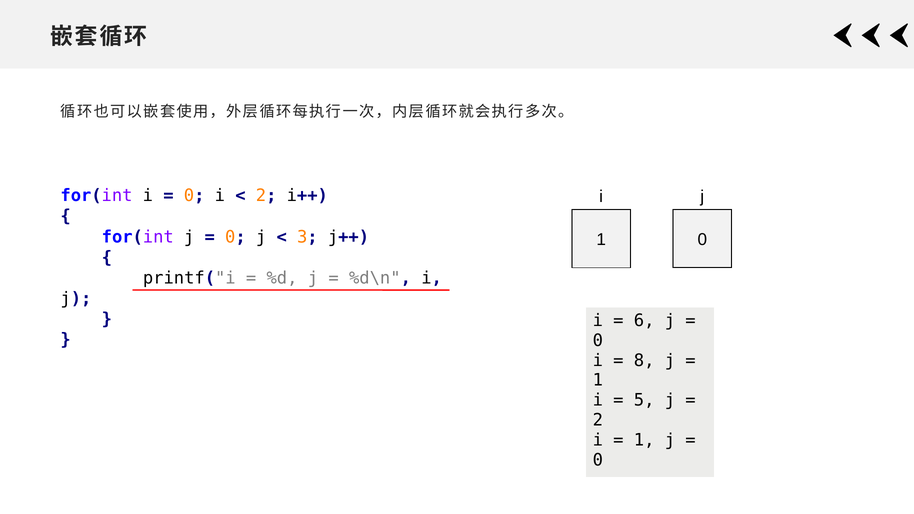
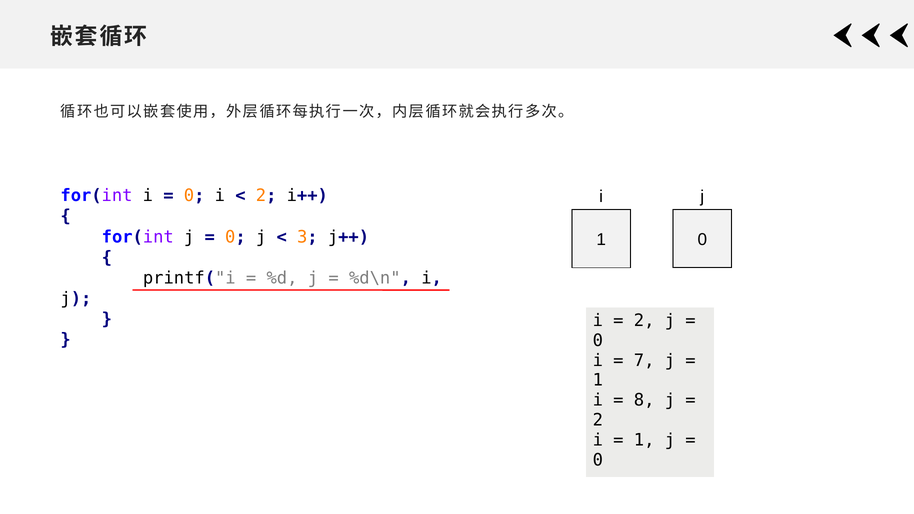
6: 6 -> 2 (644, 321)
8: 8 -> 7 (644, 361)
5: 5 -> 8 (644, 400)
